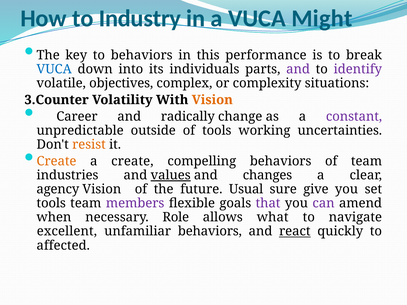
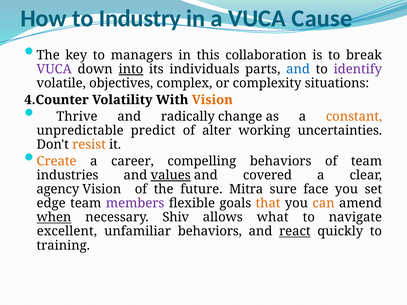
Might: Might -> Cause (322, 18)
to behaviors: behaviors -> managers (142, 55)
performance: performance -> collaboration (266, 55)
VUCA colour: blue -> purple (54, 69)
into underline: none -> present (131, 69)
and colour: purple -> blue (298, 69)
3.Counter: 3.Counter -> 4.Counter (57, 100)
Career: Career -> Thrive (77, 117)
constant colour: purple -> orange (354, 117)
outside: outside -> predict (153, 131)
of tools: tools -> alter (217, 131)
a create: create -> career (132, 161)
changes: changes -> covered (267, 175)
Usual: Usual -> Mitra (246, 189)
give: give -> face (316, 189)
tools: tools -> edge (51, 203)
that colour: purple -> orange (268, 203)
can colour: purple -> orange (324, 203)
when underline: none -> present (54, 218)
Role: Role -> Shiv (176, 218)
affected: affected -> training (63, 246)
